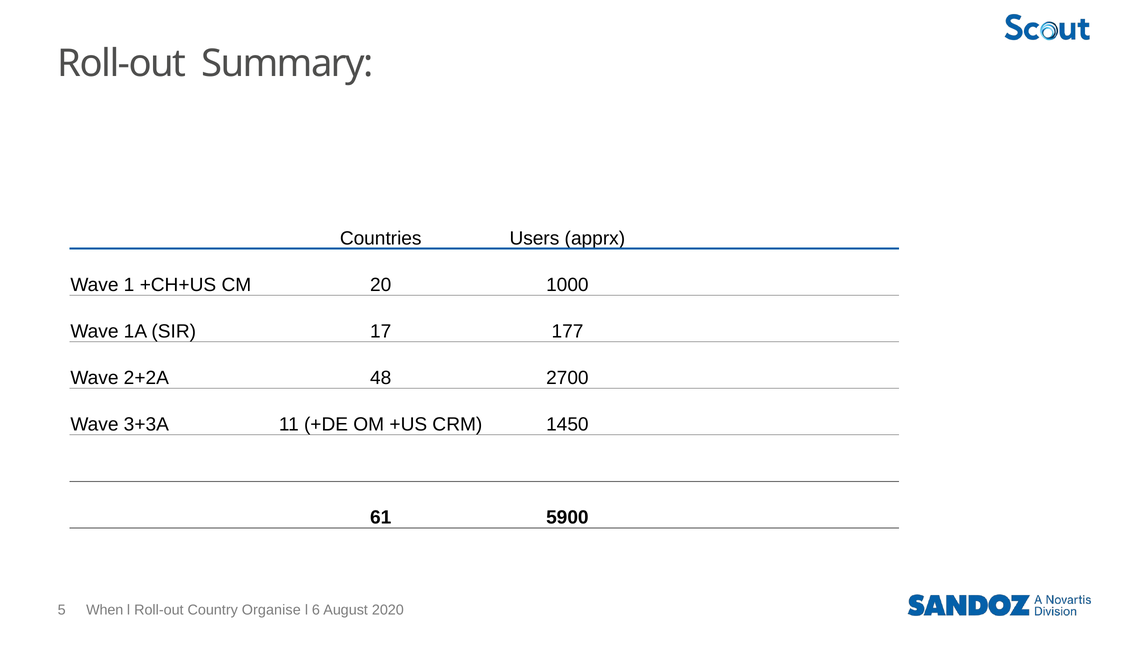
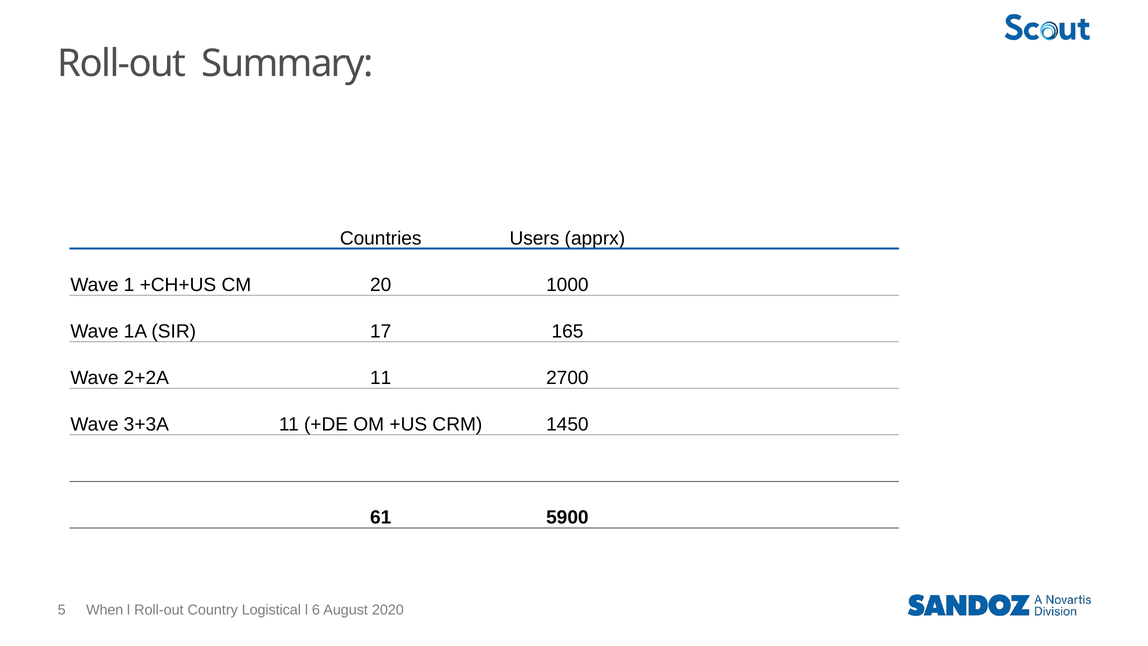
177: 177 -> 165 (567, 331)
2+2A 48: 48 -> 11 (381, 378)
Organise: Organise -> Logistical (271, 610)
